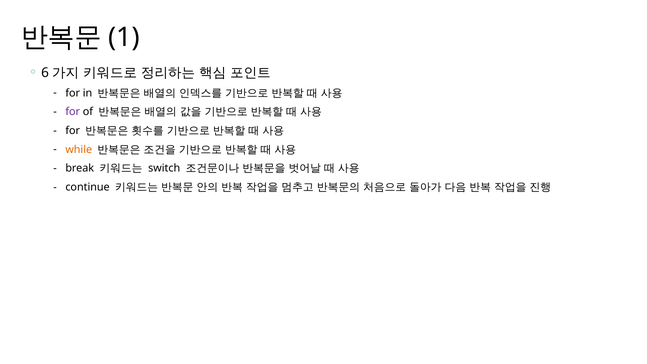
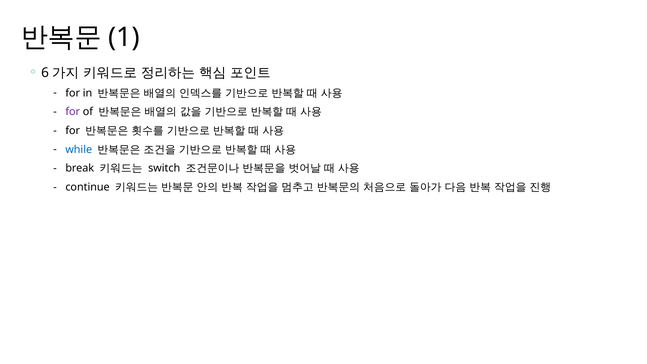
while colour: orange -> blue (79, 150)
